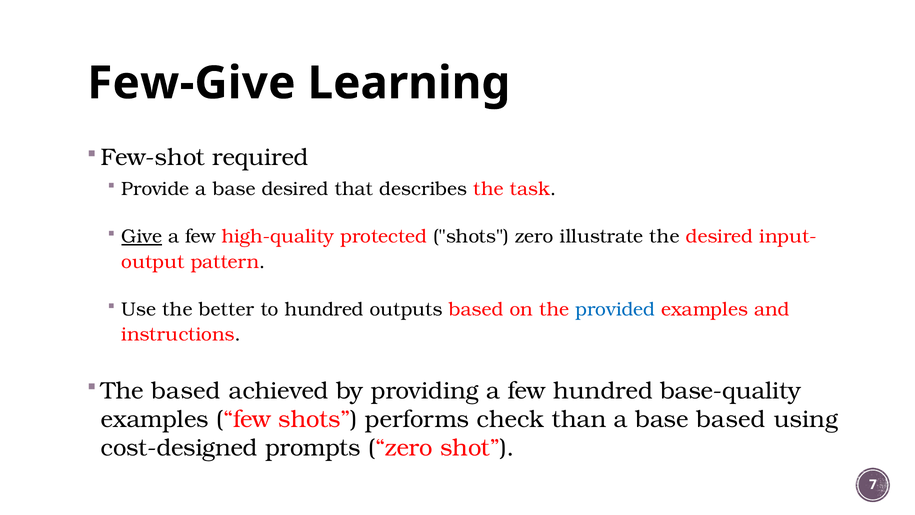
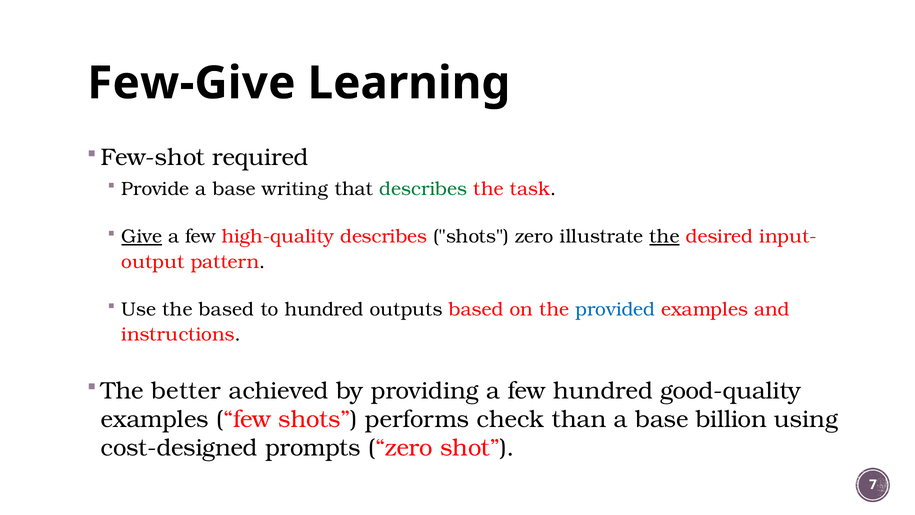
base desired: desired -> writing (295, 189)
describes colour: black -> green (423, 189)
high-quality protected: protected -> describes (384, 236)
the underline: none -> present (664, 236)
the better: better -> based (227, 309)
based: based -> better (186, 390)
base-quality: base-quality -> good-quality (731, 390)
base based: based -> billion (731, 419)
